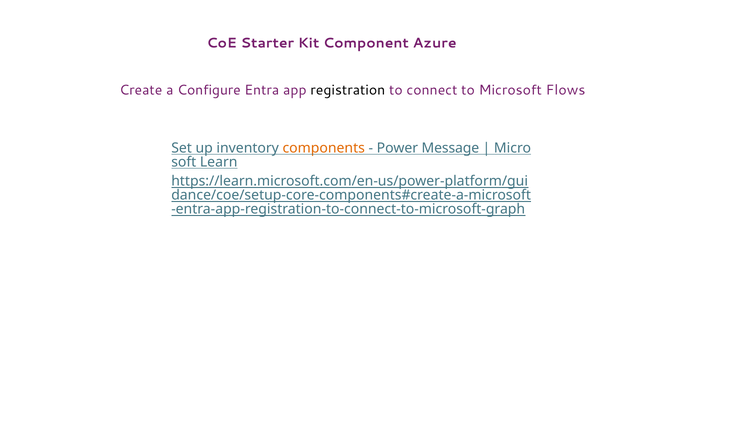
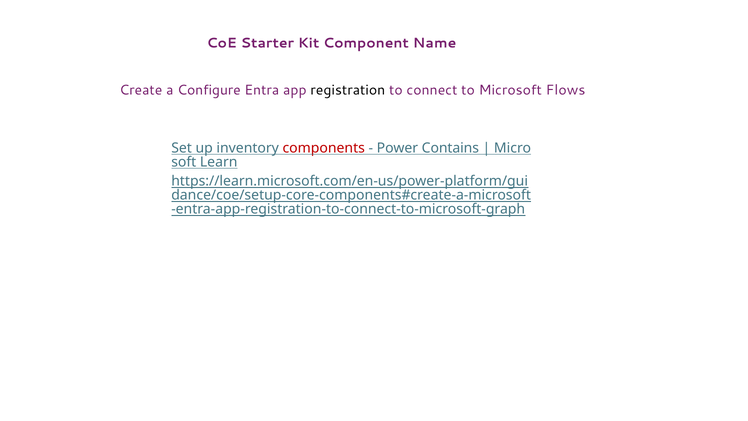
Azure: Azure -> Name (435, 43)
components colour: orange -> red (324, 148)
Message: Message -> Contains (450, 148)
